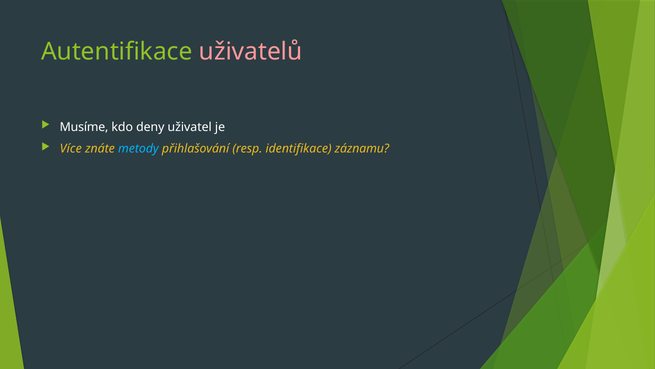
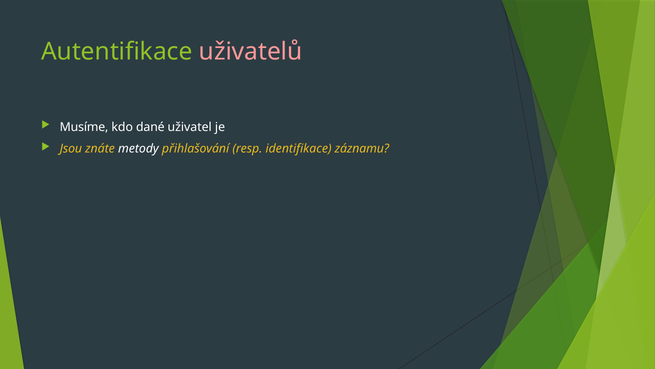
deny: deny -> dané (150, 127)
Více: Více -> Jsou (71, 148)
metody colour: light blue -> white (138, 148)
